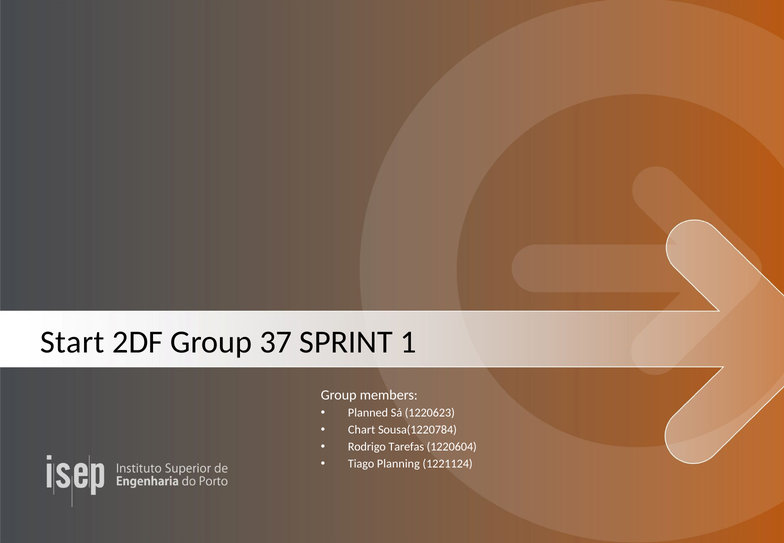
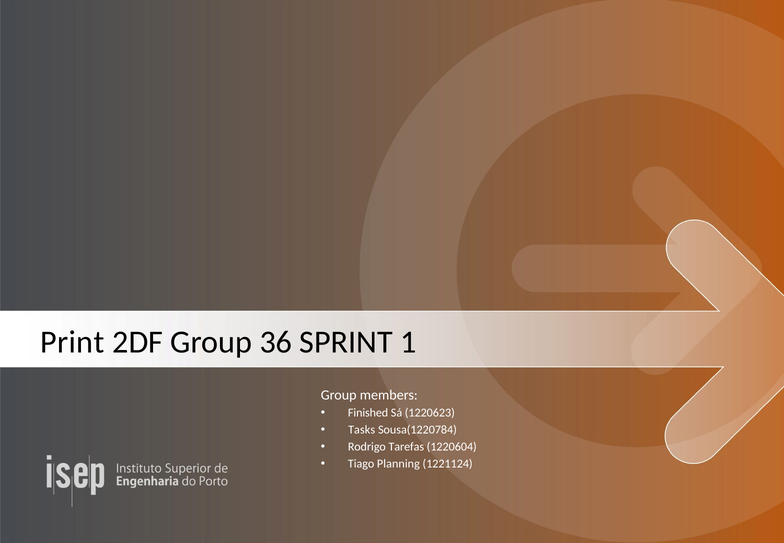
Start: Start -> Print (72, 342)
37: 37 -> 36 (276, 342)
Planned: Planned -> Finished (368, 413)
Chart: Chart -> Tasks (362, 430)
